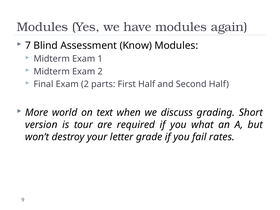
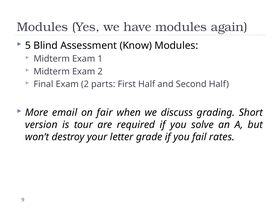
7: 7 -> 5 (28, 46)
world: world -> email (65, 113)
text: text -> fair (105, 113)
what: what -> solve (202, 125)
